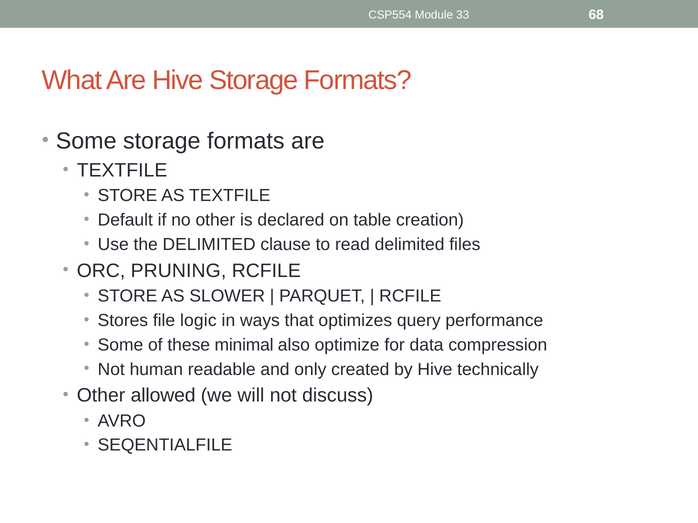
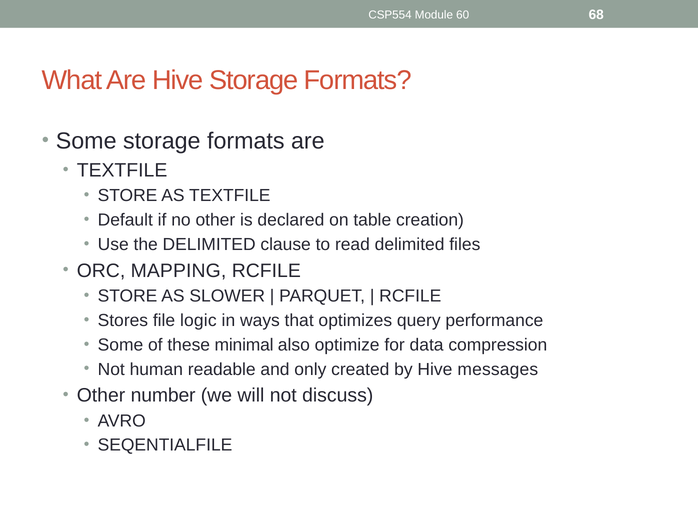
33: 33 -> 60 (463, 15)
PRUNING: PRUNING -> MAPPING (178, 271)
technically: technically -> messages (498, 370)
allowed: allowed -> number (163, 396)
